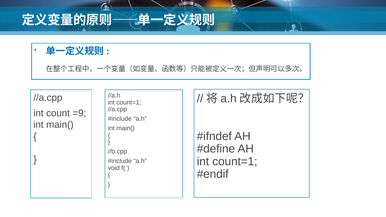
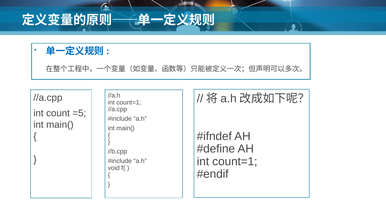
=9: =9 -> =5 (79, 113)
